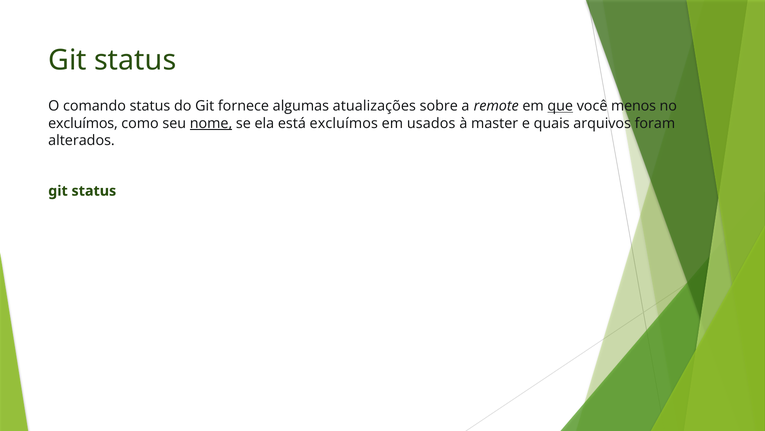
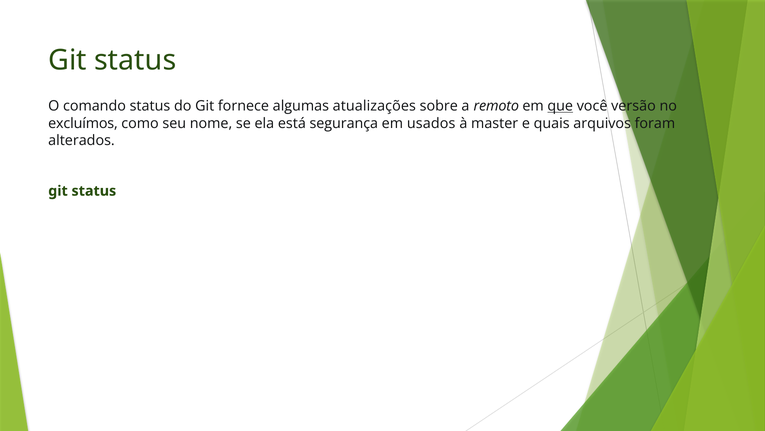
remote: remote -> remoto (496, 106)
menos: menos -> versão (633, 106)
nome underline: present -> none (211, 123)
está excluímos: excluímos -> segurança (344, 123)
